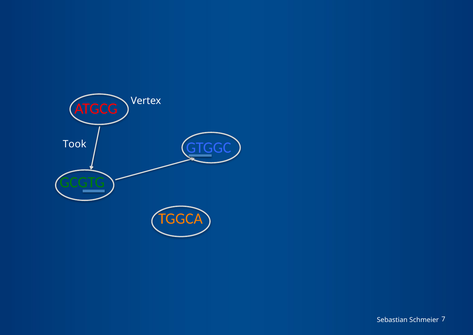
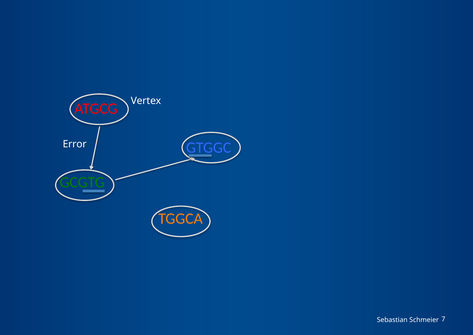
Took: Took -> Error (75, 144)
